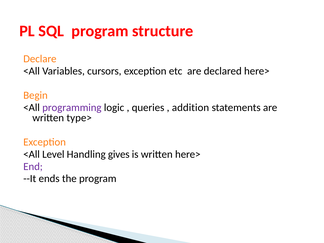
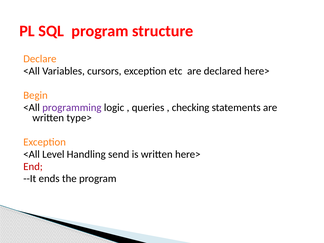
addition: addition -> checking (191, 107)
gives: gives -> send (119, 154)
End colour: purple -> red (33, 167)
